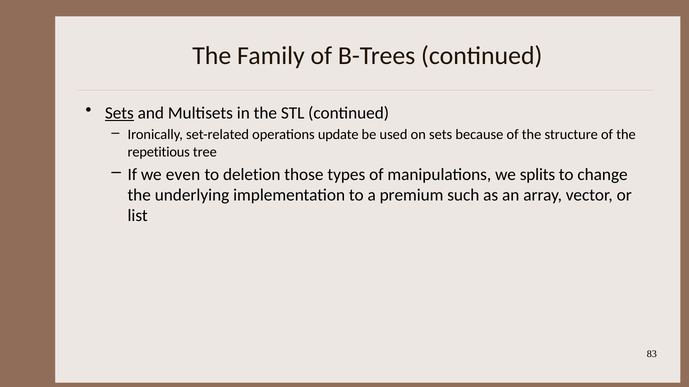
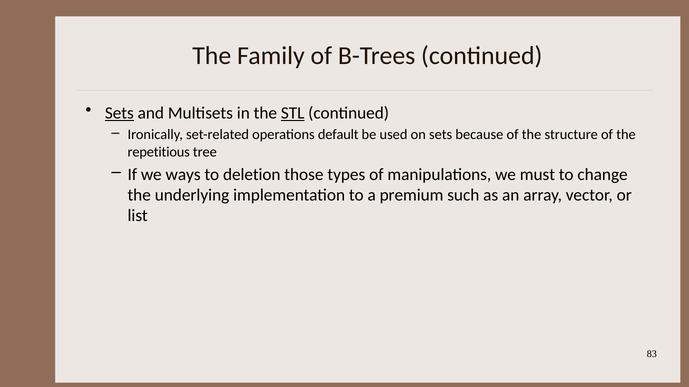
STL underline: none -> present (293, 113)
update: update -> default (338, 135)
even: even -> ways (183, 175)
splits: splits -> must (537, 175)
